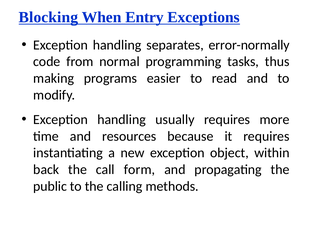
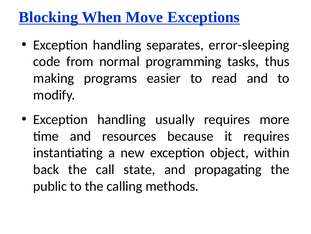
Entry: Entry -> Move (144, 17)
error-normally: error-normally -> error-sleeping (249, 45)
form: form -> state (139, 169)
